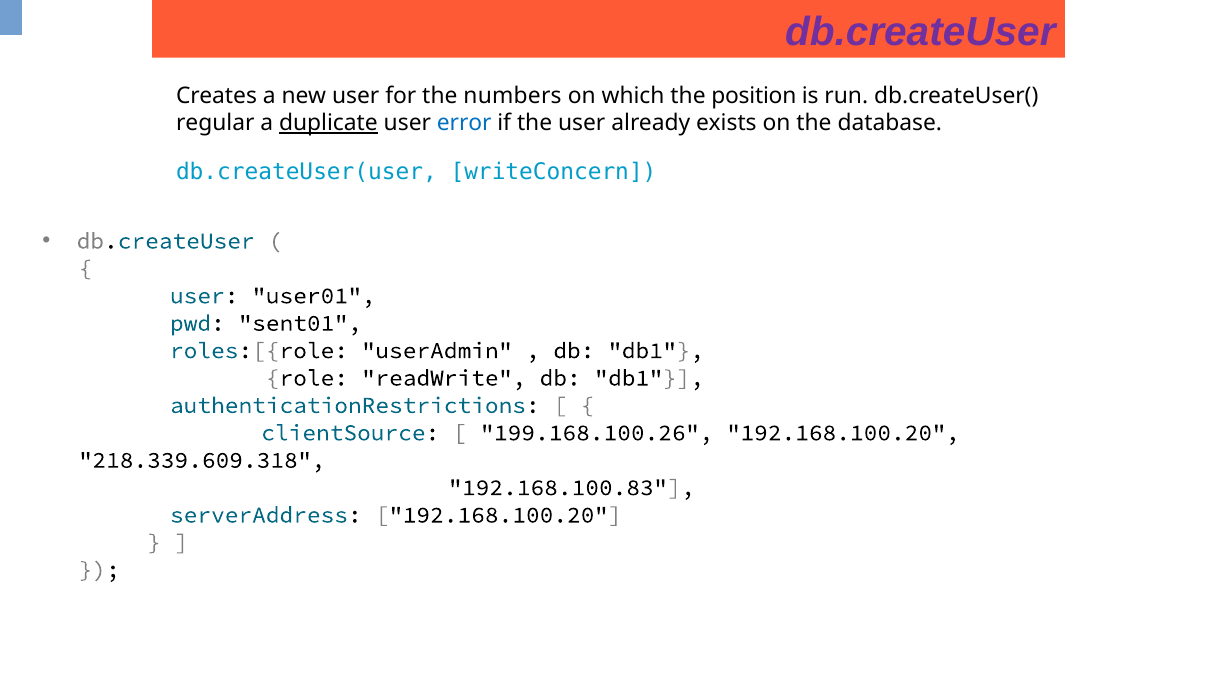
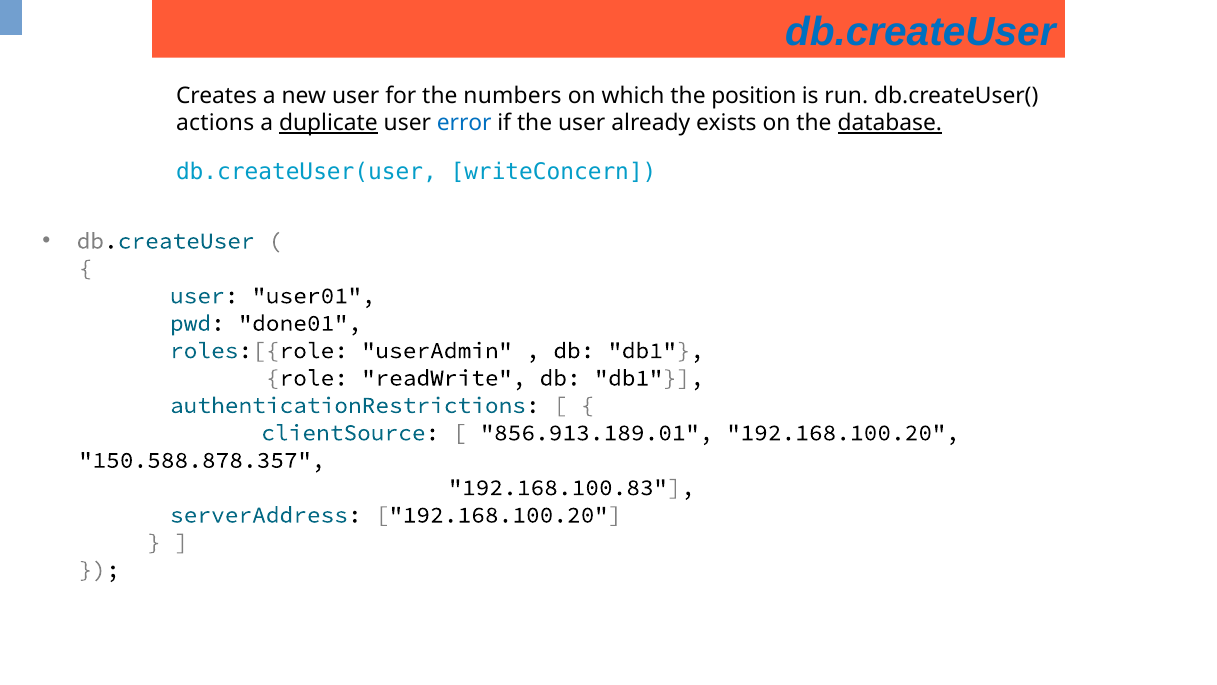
db.createUser colour: purple -> blue (920, 32)
regular: regular -> actions (215, 123)
database underline: none -> present (890, 123)
sent01: sent01 -> done01 (300, 323)
199.168.100.26: 199.168.100.26 -> 856.913.189.01 (597, 432)
218.339.609.318: 218.339.609.318 -> 150.588.878.357 (202, 460)
